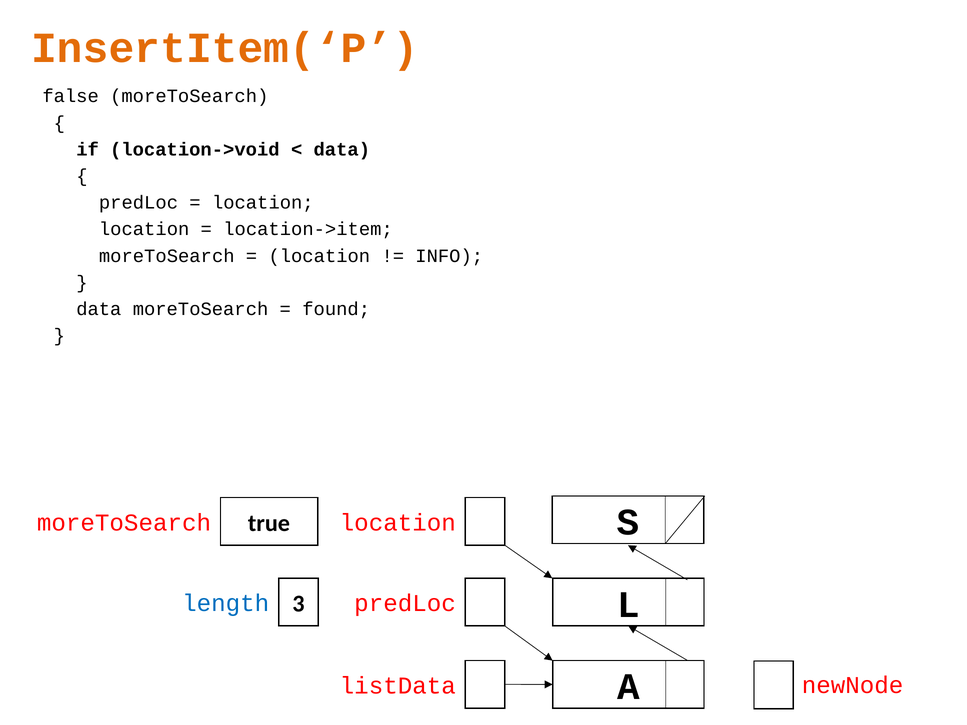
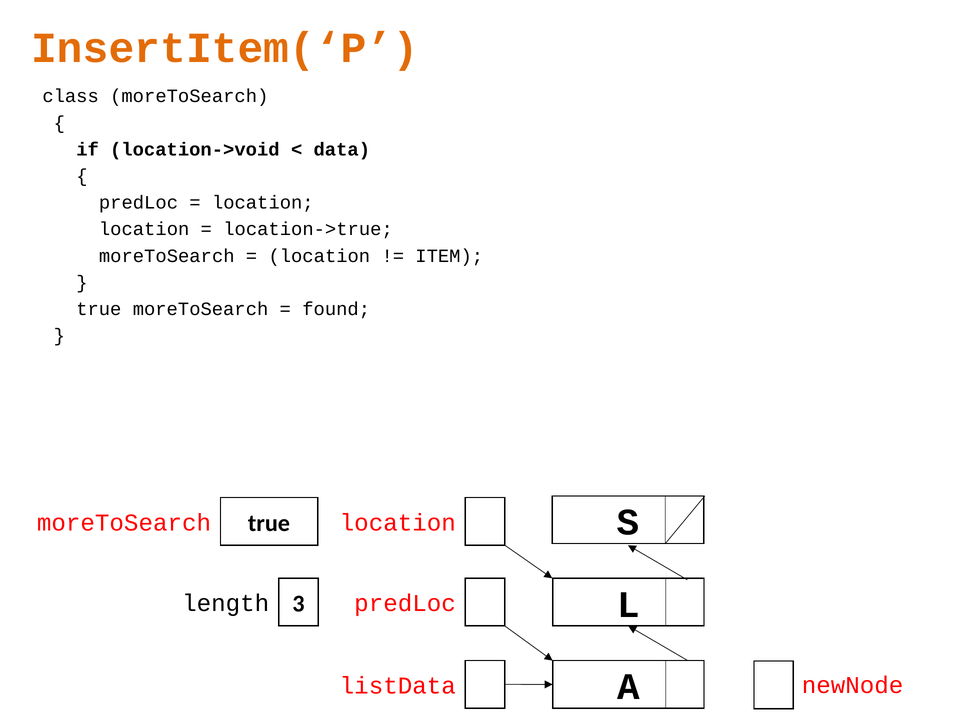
false: false -> class (71, 96)
location->item: location->item -> location->true (308, 229)
INFO: INFO -> ITEM (449, 256)
data: data -> true (99, 309)
length colour: blue -> black (226, 604)
